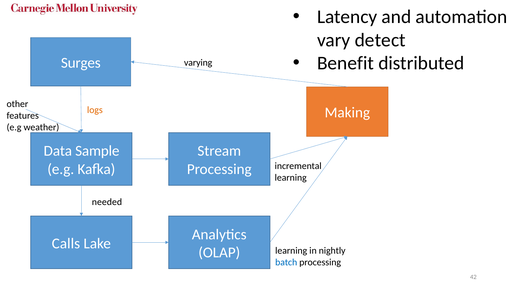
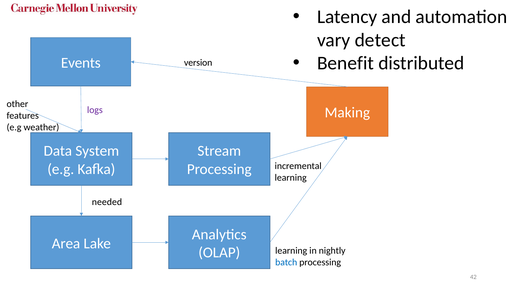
Surges: Surges -> Events (81, 63)
varying: varying -> version (198, 63)
logs colour: orange -> purple (95, 110)
Sample: Sample -> System (97, 151)
Calls: Calls -> Area (66, 244)
